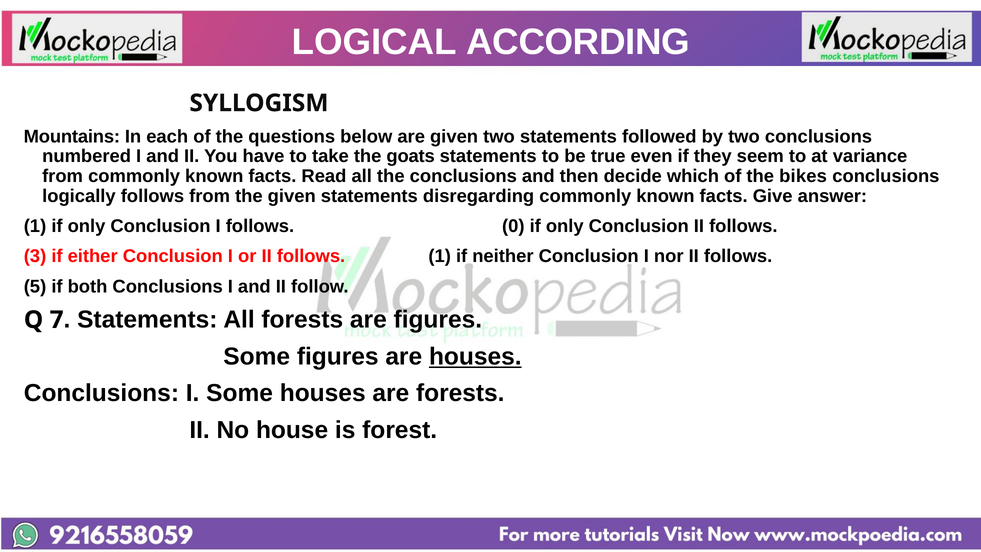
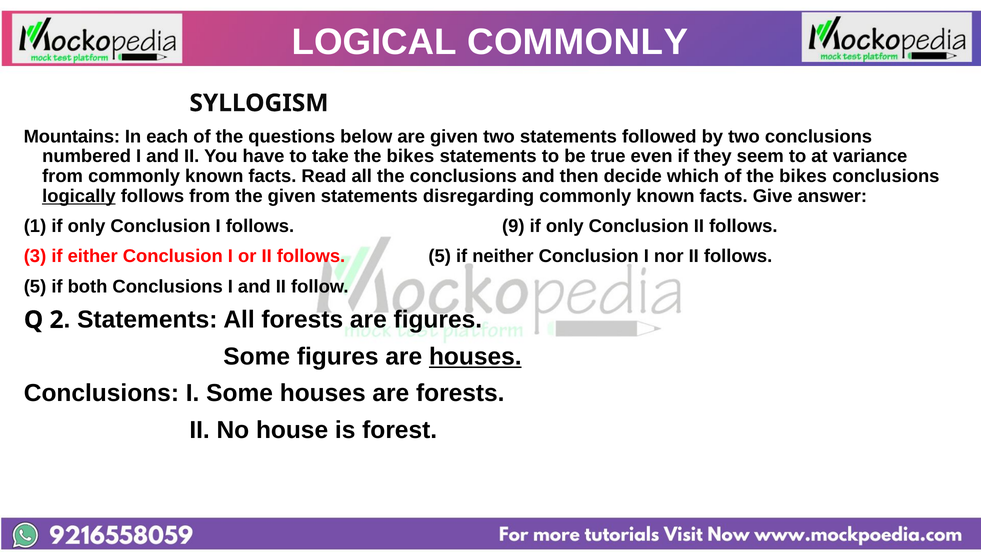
LOGICAL ACCORDING: ACCORDING -> COMMONLY (578, 42)
take the goats: goats -> bikes (410, 156)
logically underline: none -> present (79, 196)
0: 0 -> 9 (513, 226)
or II follows 1: 1 -> 5 (440, 256)
7: 7 -> 2 (57, 320)
